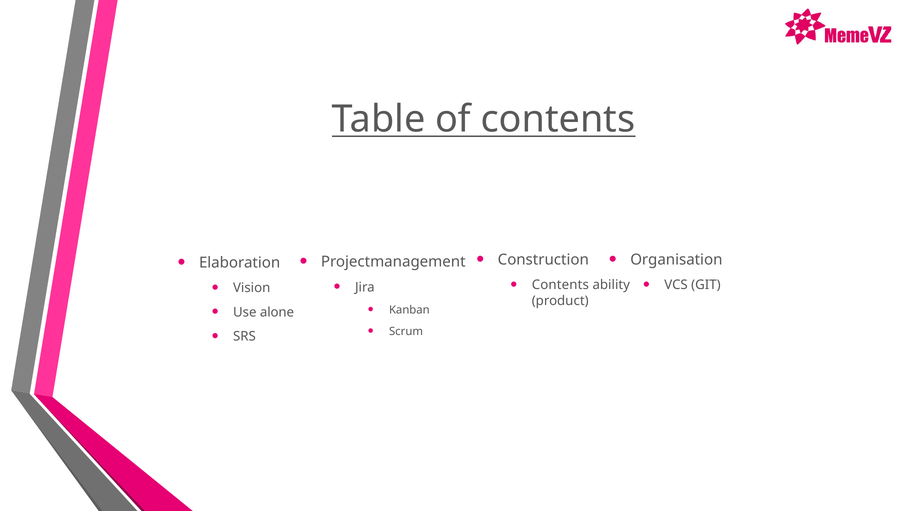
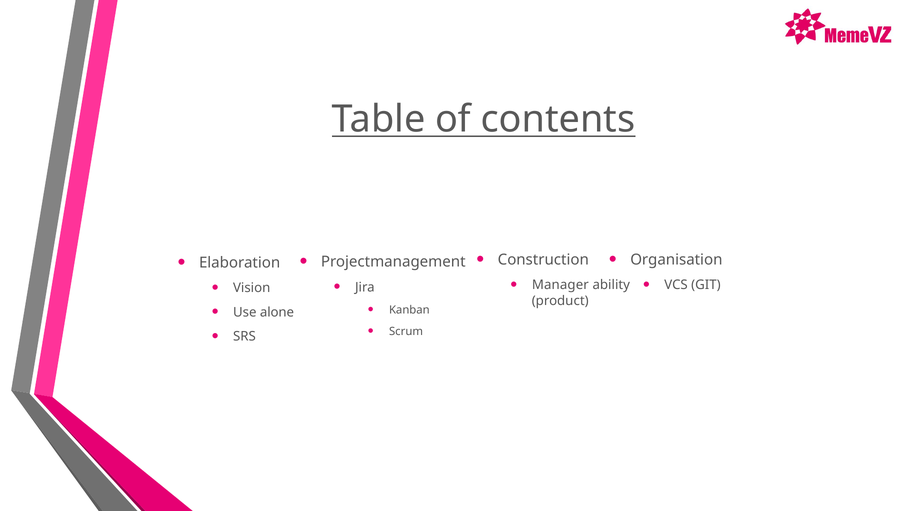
Contents: Contents -> Manager (560, 285)
